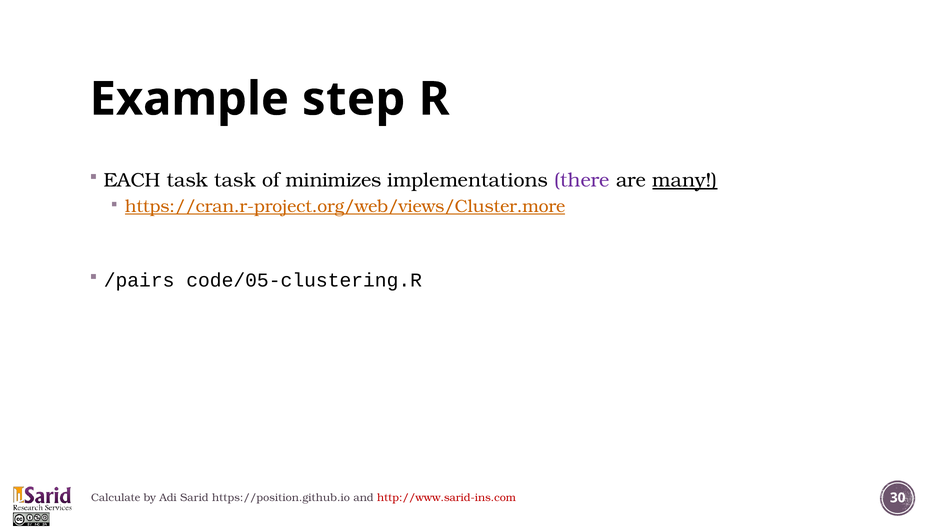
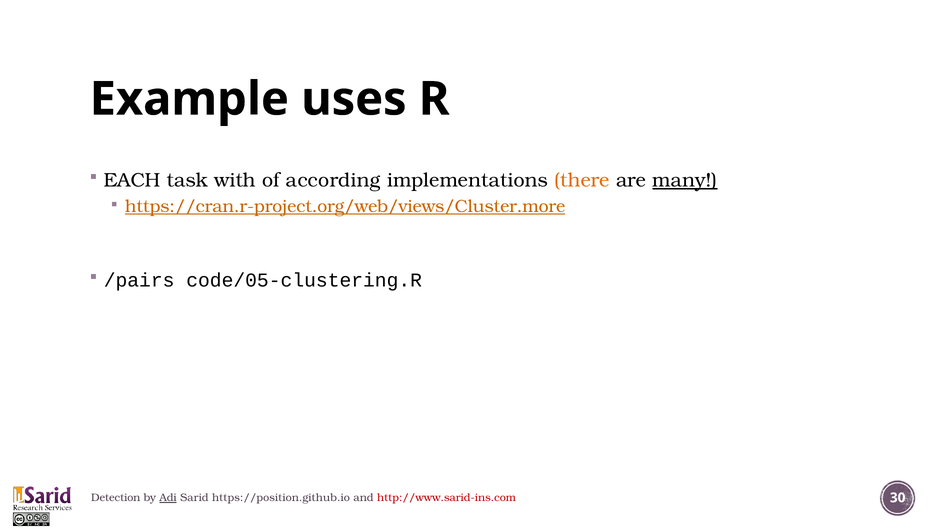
step: step -> uses (354, 99)
task task: task -> with (235, 180)
minimizes: minimizes -> according (333, 180)
there colour: purple -> orange (582, 180)
Calculate: Calculate -> Detection (116, 498)
Adi underline: none -> present (168, 498)
